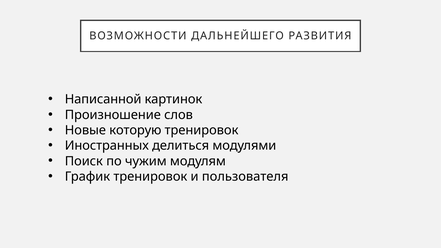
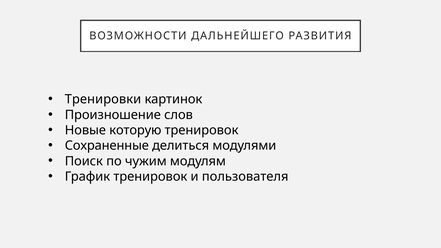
Написанной: Написанной -> Тренировки (103, 99)
Иностранных: Иностранных -> Сохраненные (107, 146)
